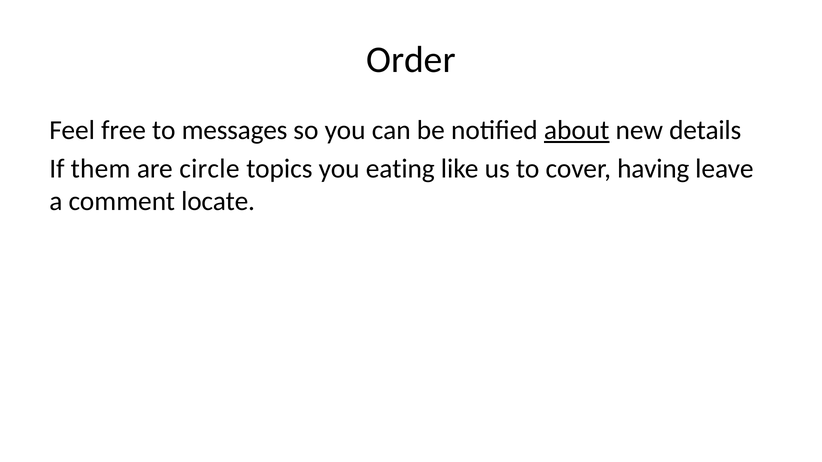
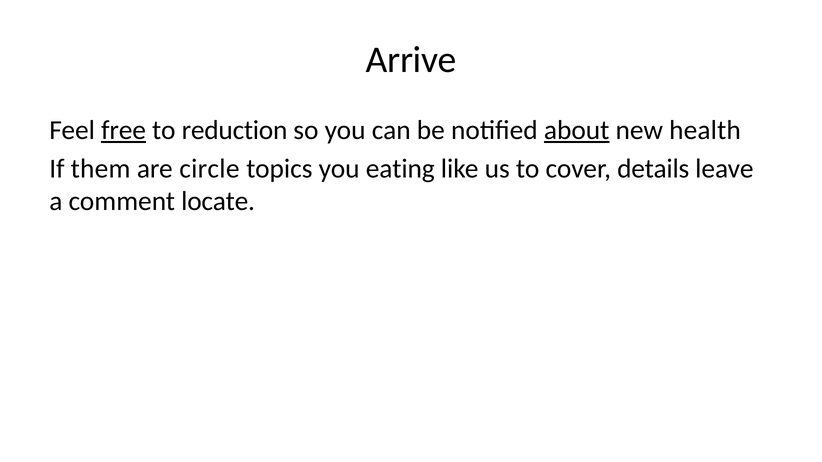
Order: Order -> Arrive (411, 60)
free underline: none -> present (124, 130)
messages: messages -> reduction (235, 130)
details: details -> health (705, 130)
having: having -> details (653, 169)
